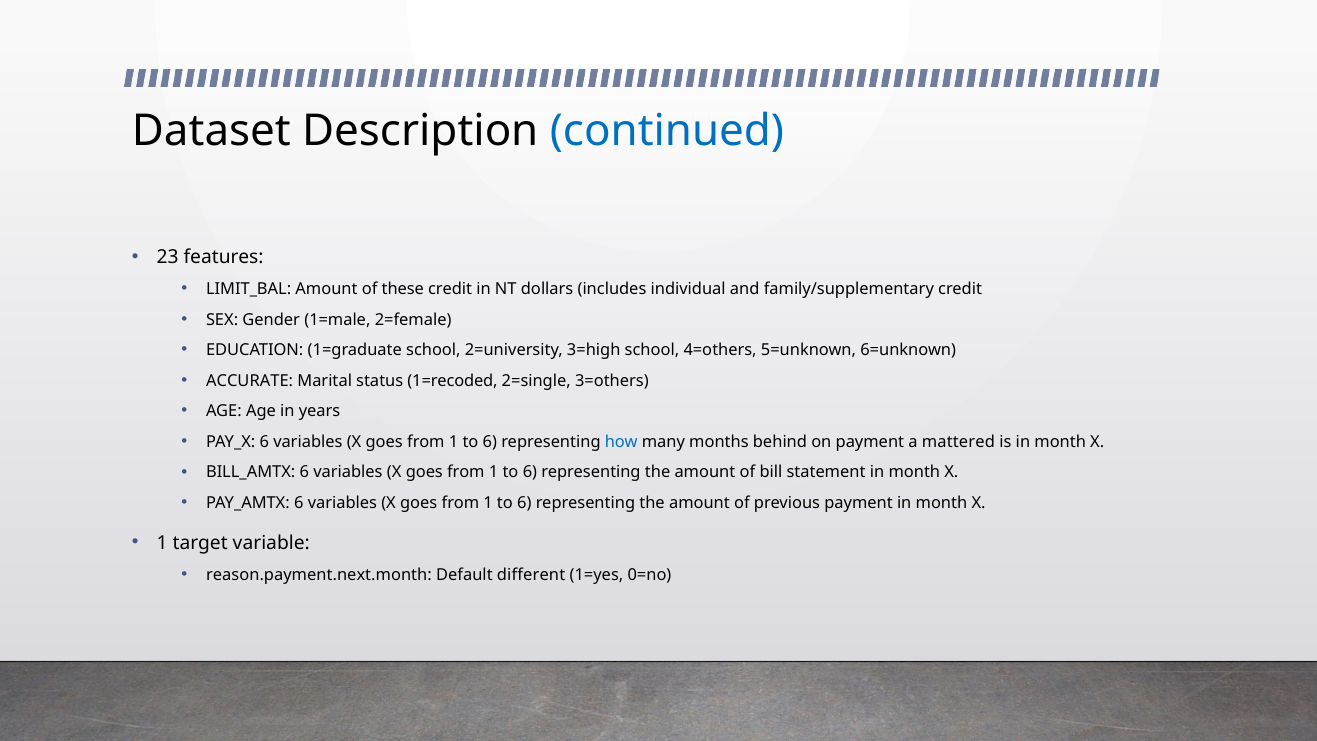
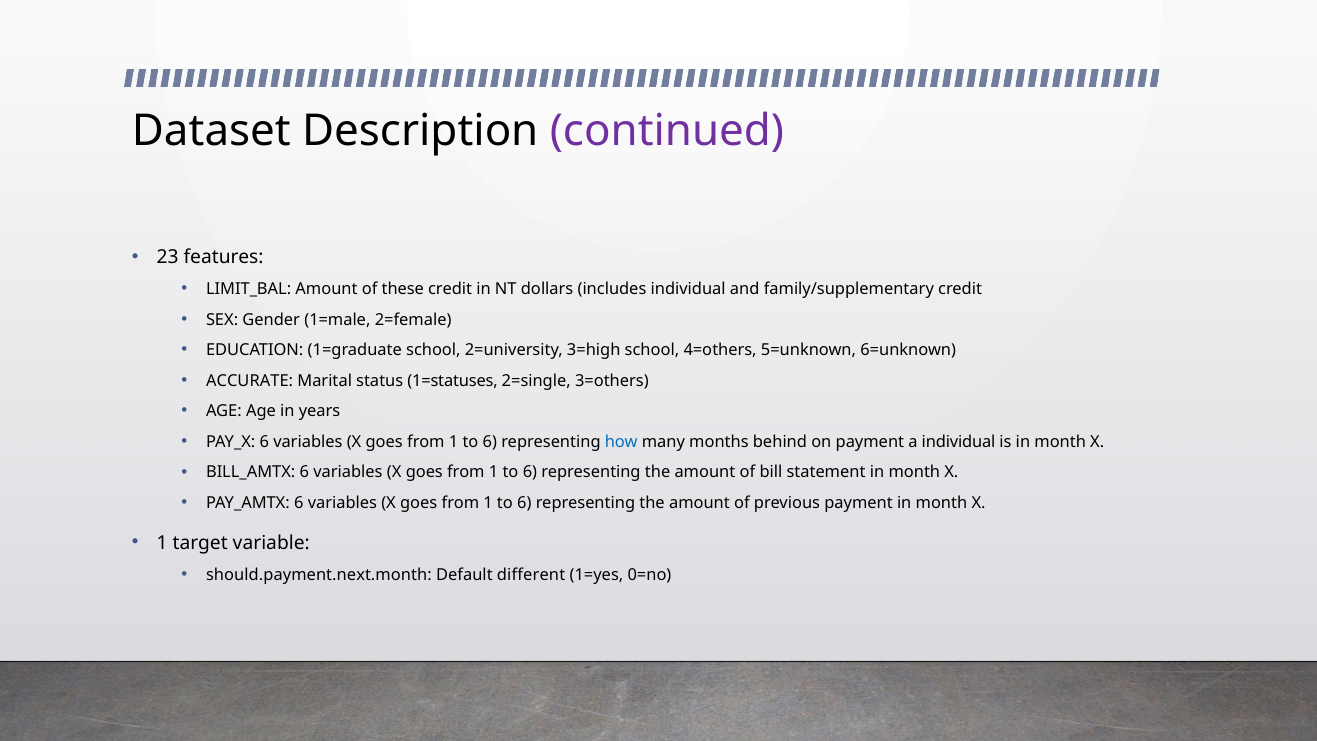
continued colour: blue -> purple (667, 131)
1=recoded: 1=recoded -> 1=statuses (453, 381)
a mattered: mattered -> individual (959, 442)
reason.payment.next.month: reason.payment.next.month -> should.payment.next.month (319, 575)
